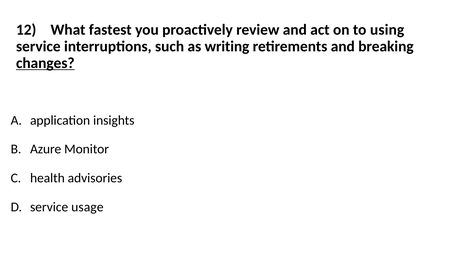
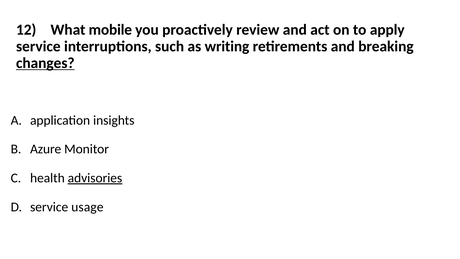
fastest: fastest -> mobile (110, 30)
using: using -> apply (387, 30)
advisories underline: none -> present (95, 178)
